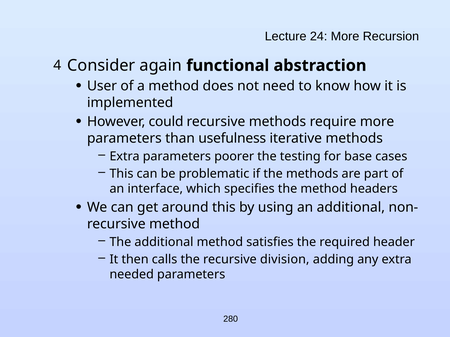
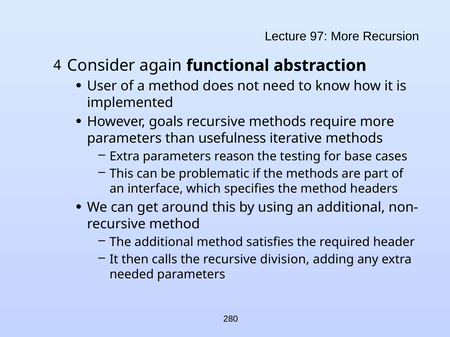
24: 24 -> 97 (319, 36)
could: could -> goals (166, 122)
poorer: poorer -> reason (234, 157)
